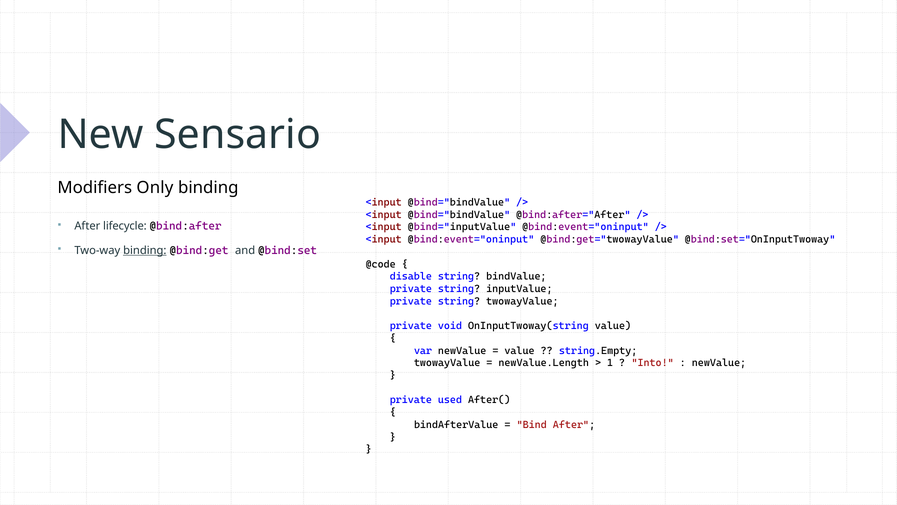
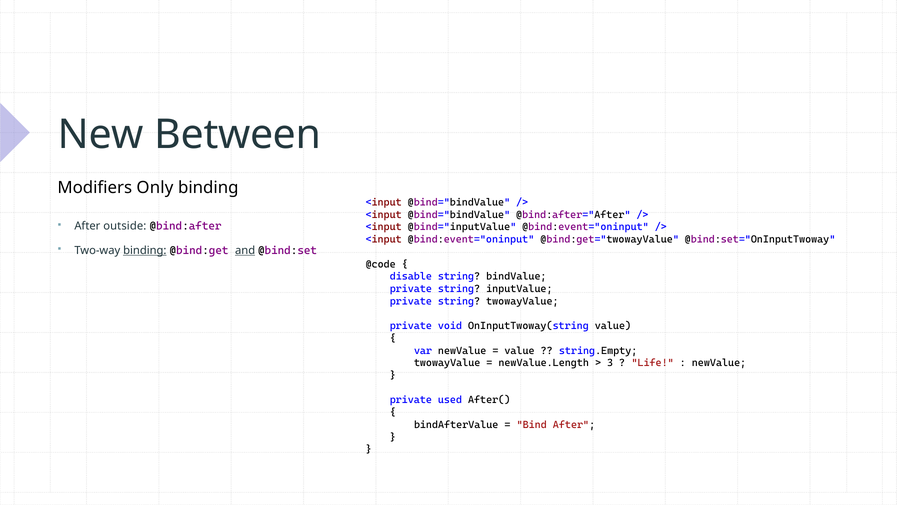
Sensario: Sensario -> Between (238, 134)
lifecycle: lifecycle -> outside (125, 226)
and underline: none -> present (245, 250)
1: 1 -> 3 (610, 363)
Into: Into -> Life (653, 363)
